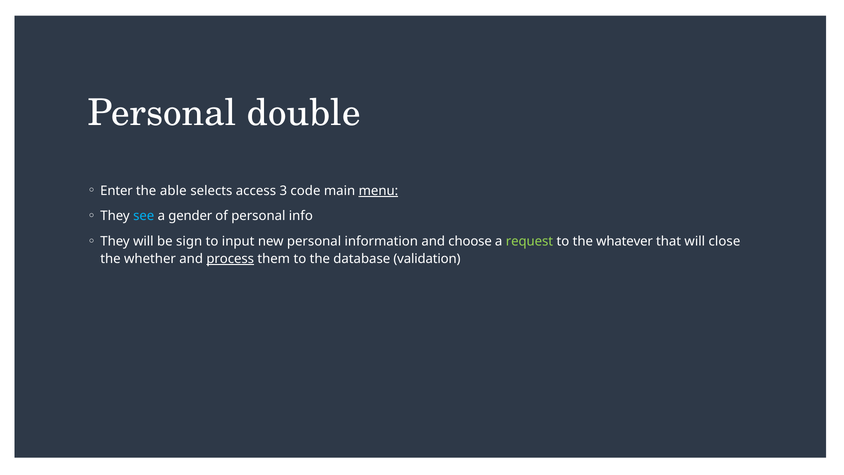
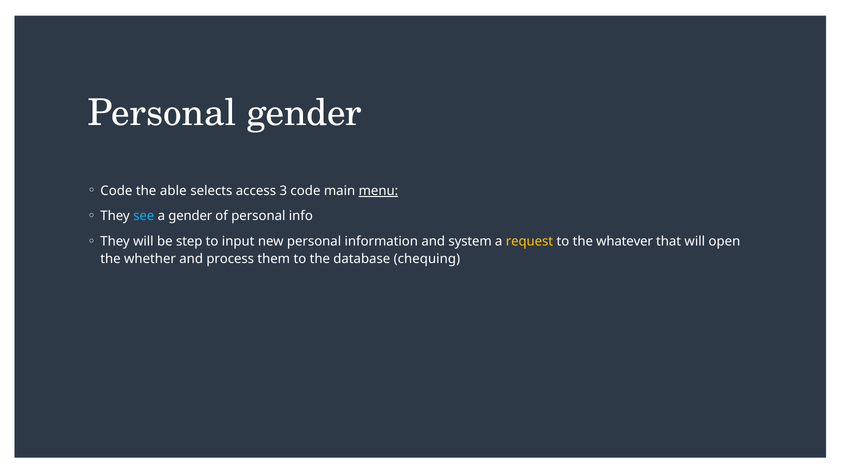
Personal double: double -> gender (304, 113)
Enter: Enter -> Code (116, 191)
sign: sign -> step (189, 241)
choose: choose -> system (470, 241)
request colour: light green -> yellow (529, 241)
close: close -> open (724, 241)
process underline: present -> none (230, 259)
validation: validation -> chequing (427, 259)
